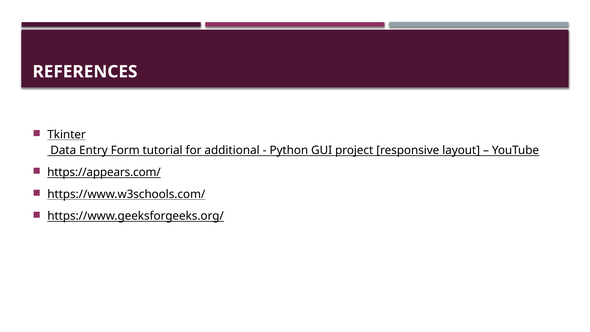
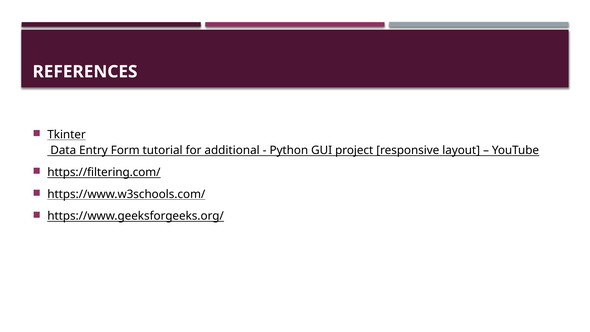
https://appears.com/: https://appears.com/ -> https://filtering.com/ (104, 172)
